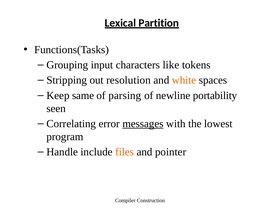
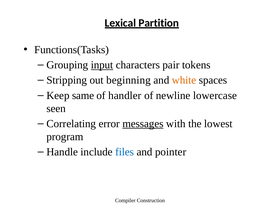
input underline: none -> present (102, 65)
like: like -> pair (171, 65)
resolution: resolution -> beginning (128, 80)
parsing: parsing -> handler (125, 95)
portability: portability -> lowercase (215, 95)
files colour: orange -> blue (125, 152)
